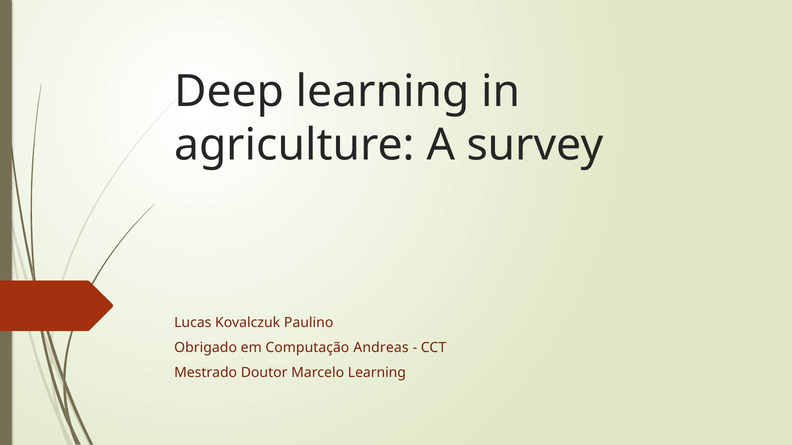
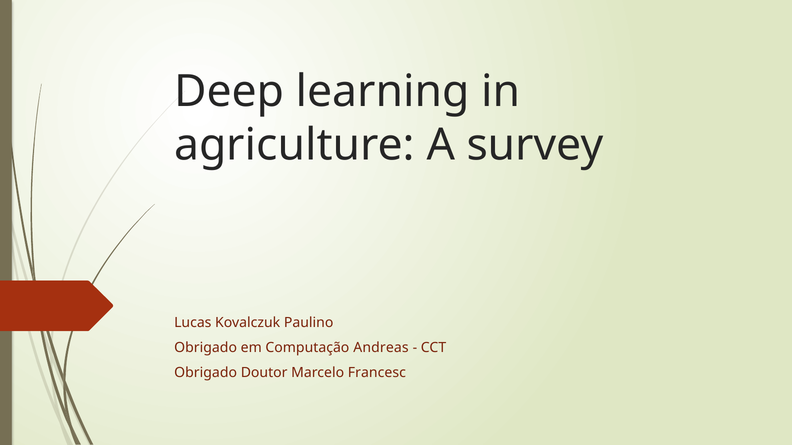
Mestrado: Mestrado -> Obrigado (206, 373)
Marcelo Learning: Learning -> Francesc (377, 373)
